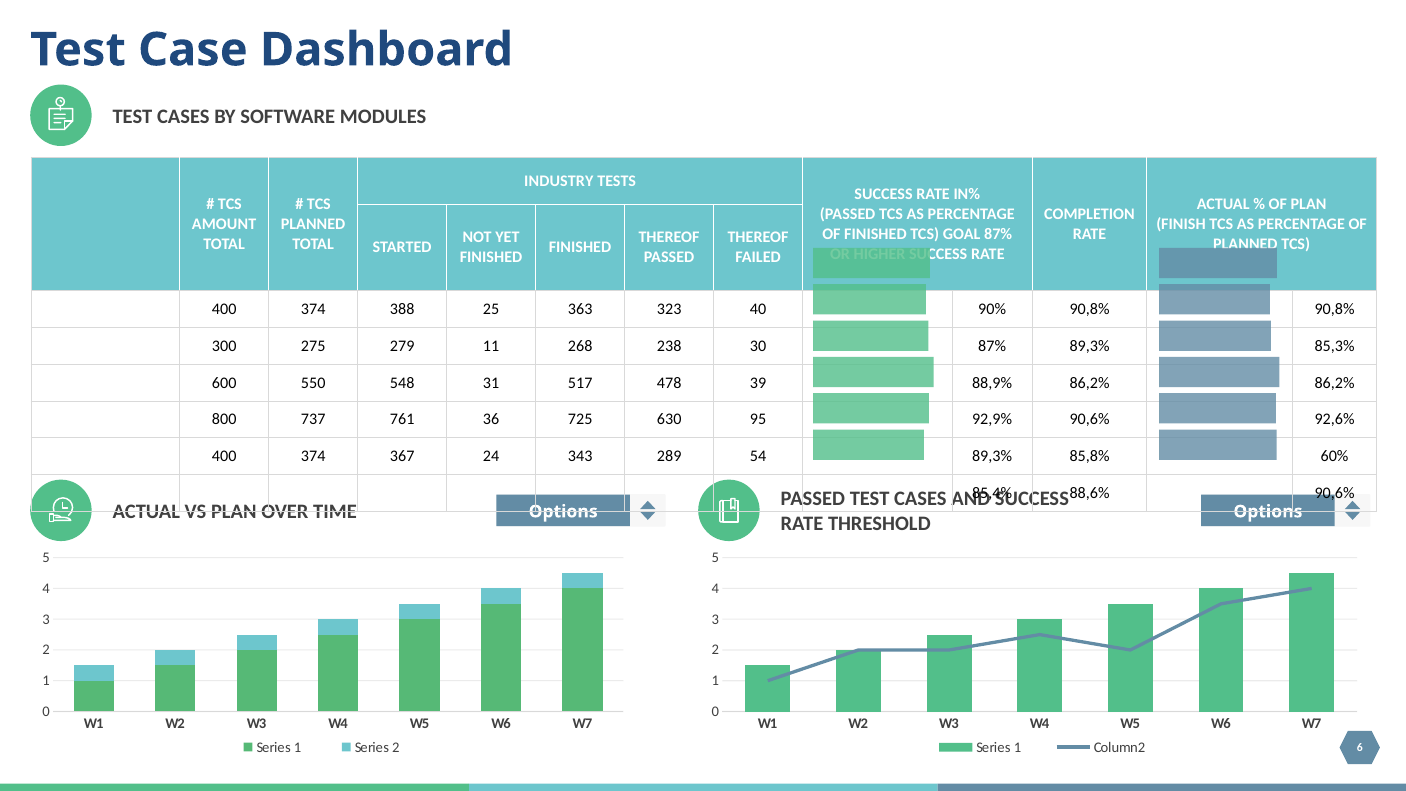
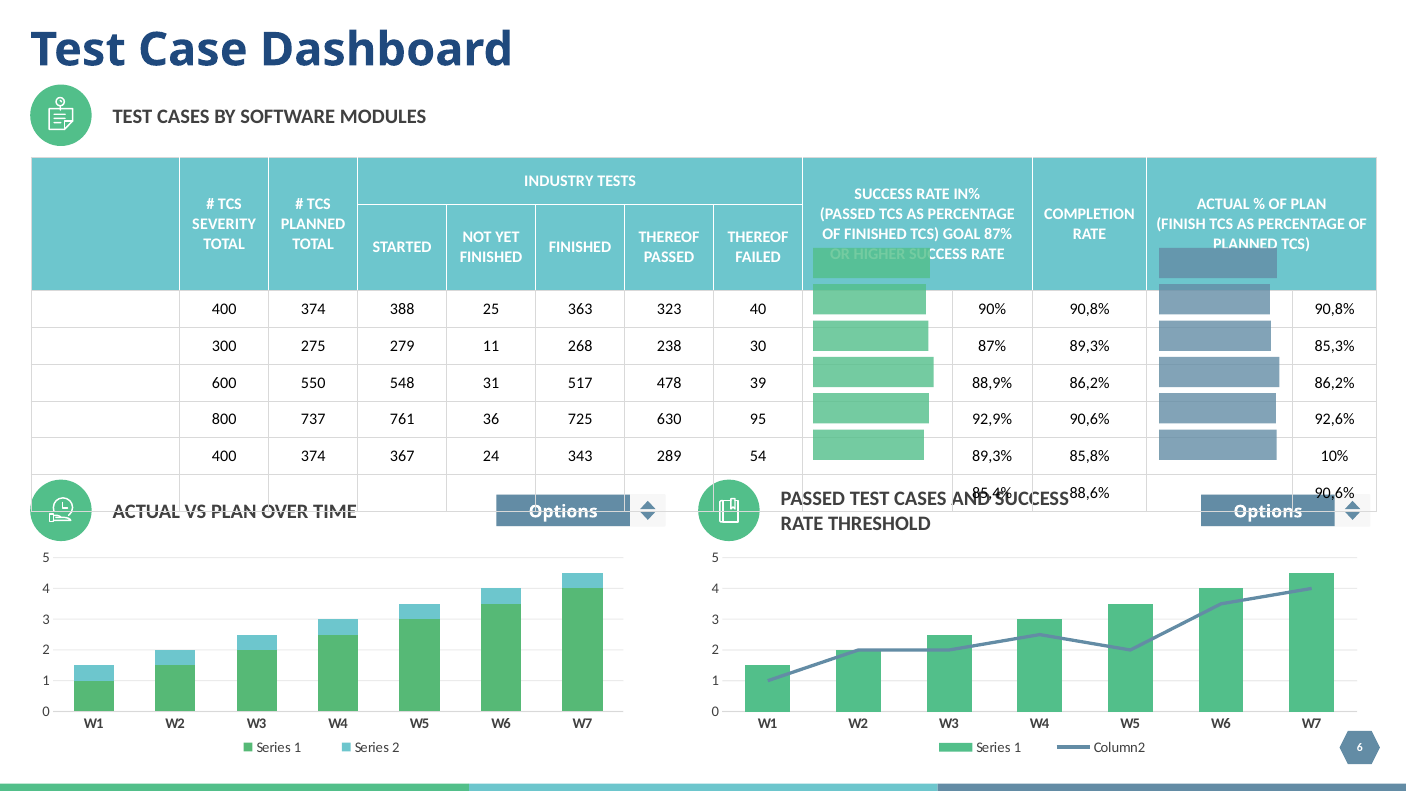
AMOUNT: AMOUNT -> SEVERITY (224, 224)
60%: 60% -> 10% (1335, 457)
